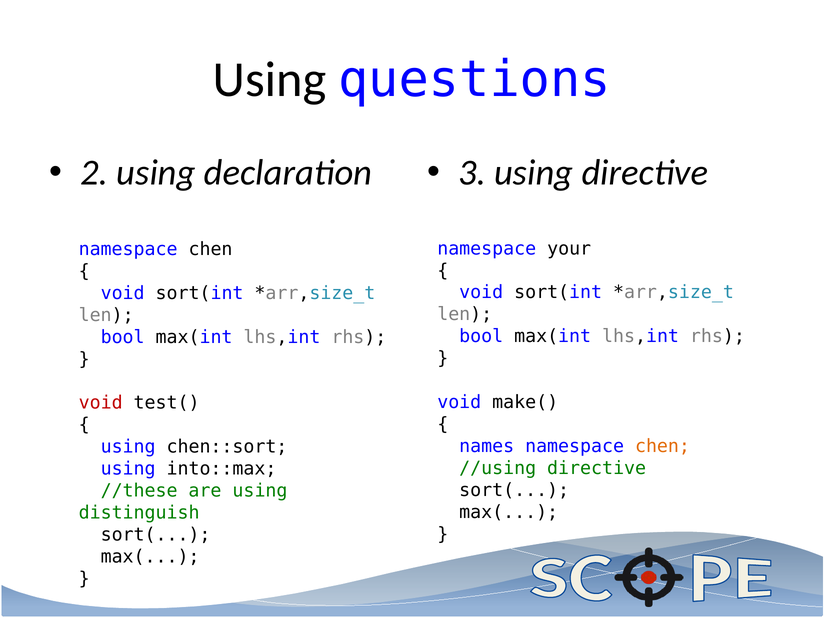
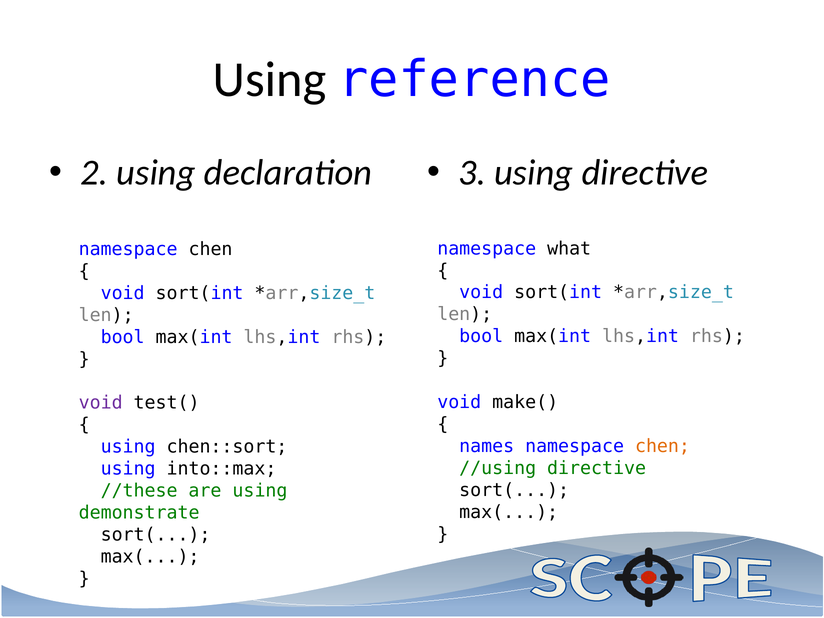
questions: questions -> reference (474, 80)
your: your -> what (569, 249)
void colour: red -> purple (101, 403)
distinguish: distinguish -> demonstrate (139, 513)
